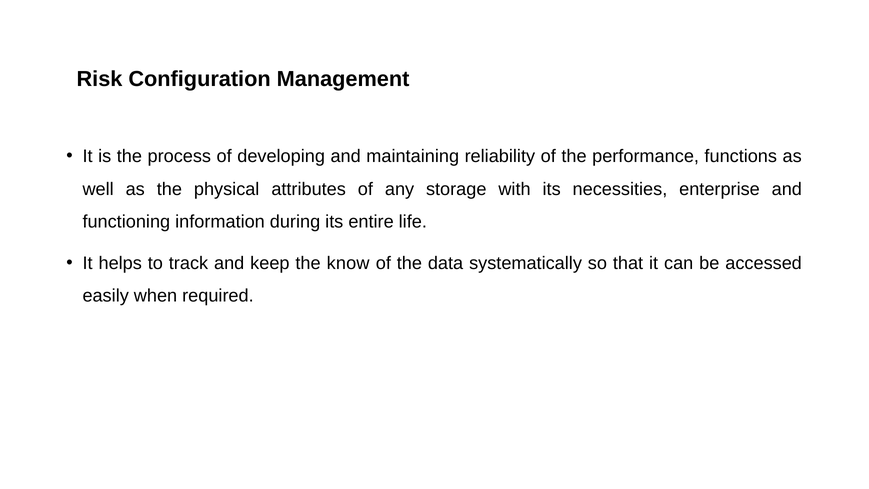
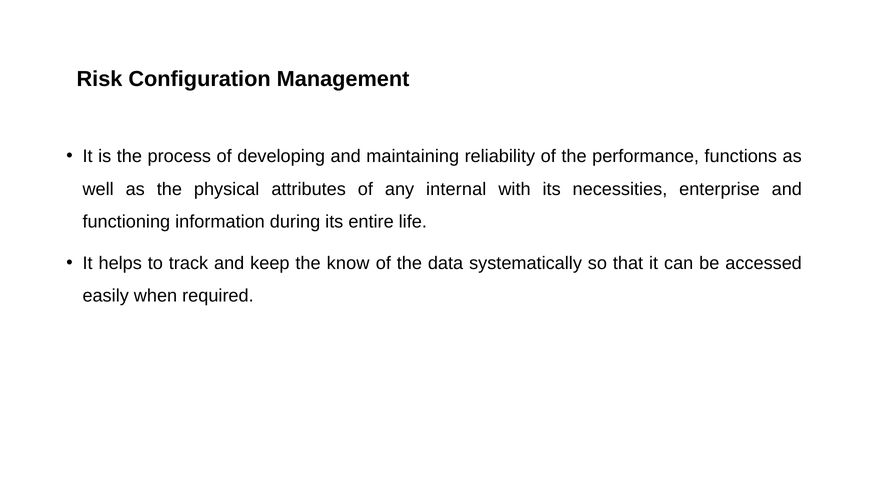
storage: storage -> internal (456, 189)
